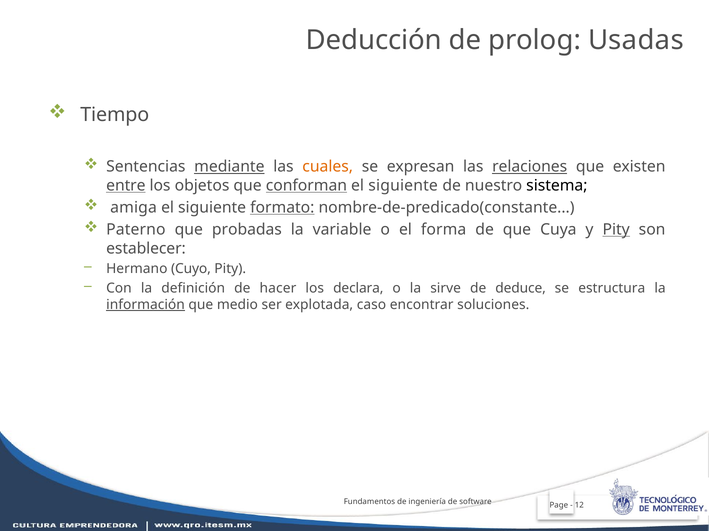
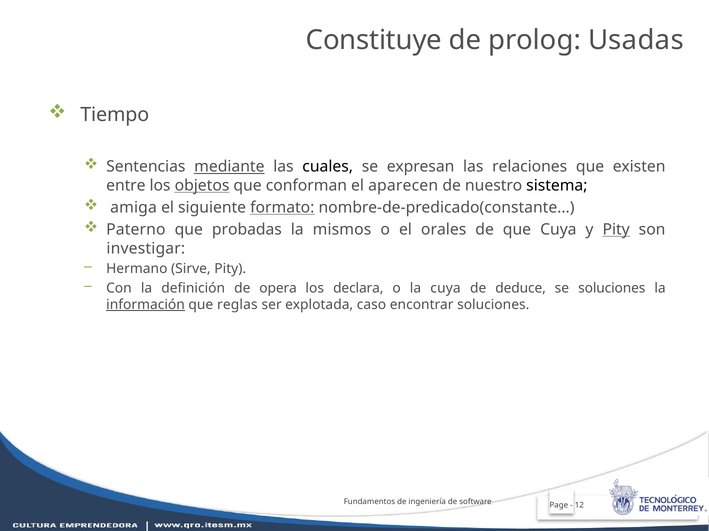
Deducción: Deducción -> Constituye (374, 40)
cuales colour: orange -> black (328, 167)
relaciones underline: present -> none (530, 167)
entre underline: present -> none (126, 186)
objetos underline: none -> present (202, 186)
conforman underline: present -> none (306, 186)
siguiente: siguiente -> aparecen (403, 186)
variable: variable -> mismos (342, 230)
forma: forma -> orales (444, 230)
establecer: establecer -> investigar (146, 249)
Cuyo: Cuyo -> Sirve (191, 269)
hacer: hacer -> opera (278, 288)
la sirve: sirve -> cuya (446, 288)
se estructura: estructura -> soluciones (612, 288)
medio: medio -> reglas (237, 305)
